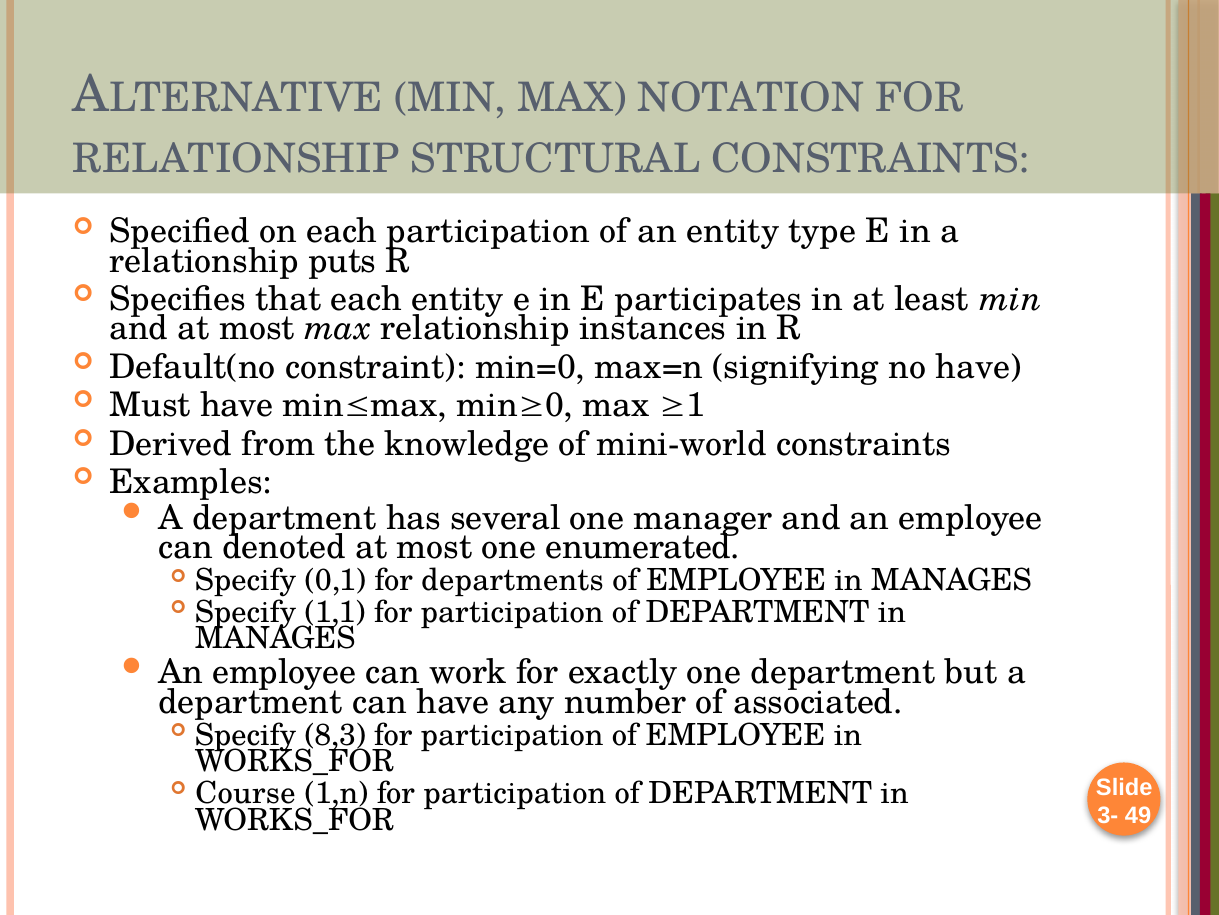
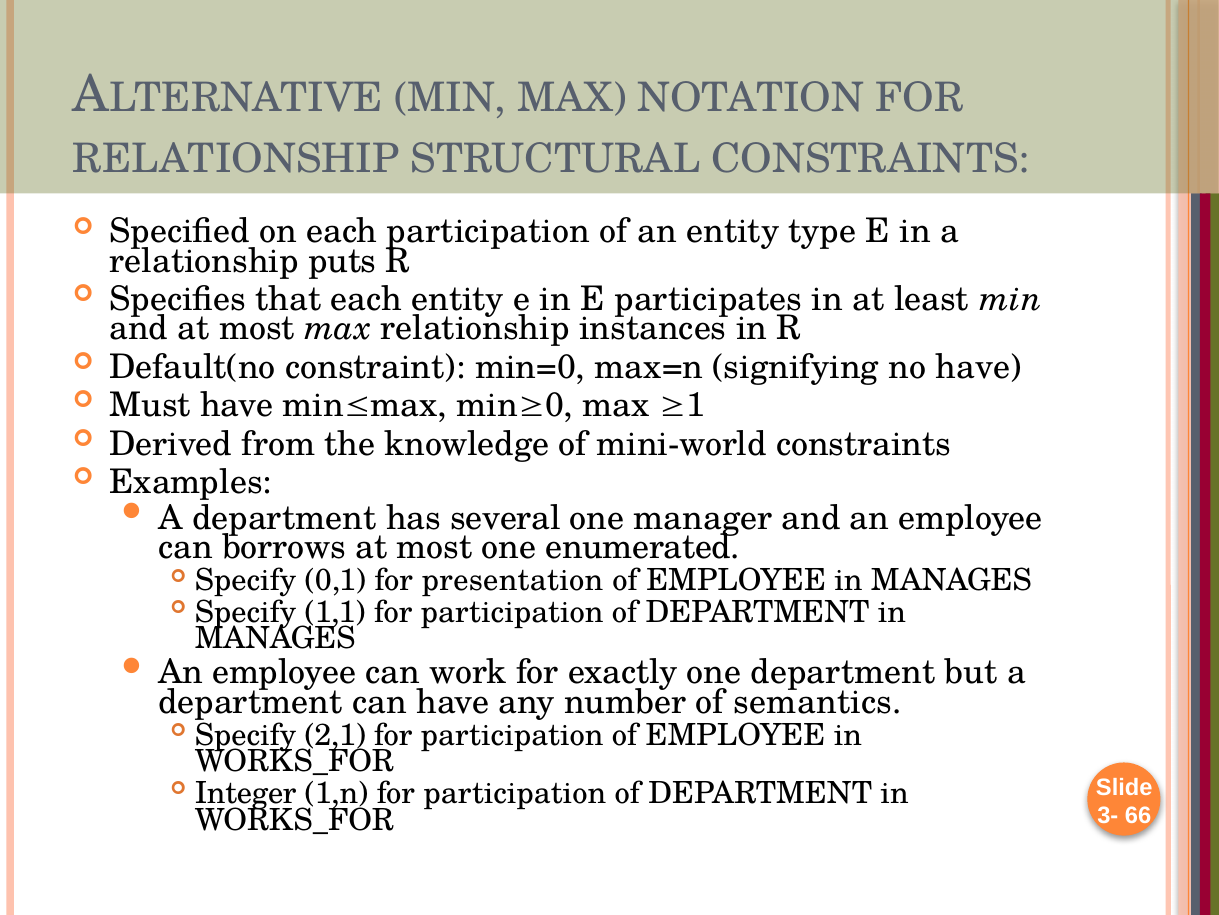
denoted: denoted -> borrows (284, 547)
departments: departments -> presentation (513, 580)
associated: associated -> semantics (818, 701)
8,3: 8,3 -> 2,1 (335, 735)
Course: Course -> Integer (246, 793)
49: 49 -> 66 (1138, 815)
